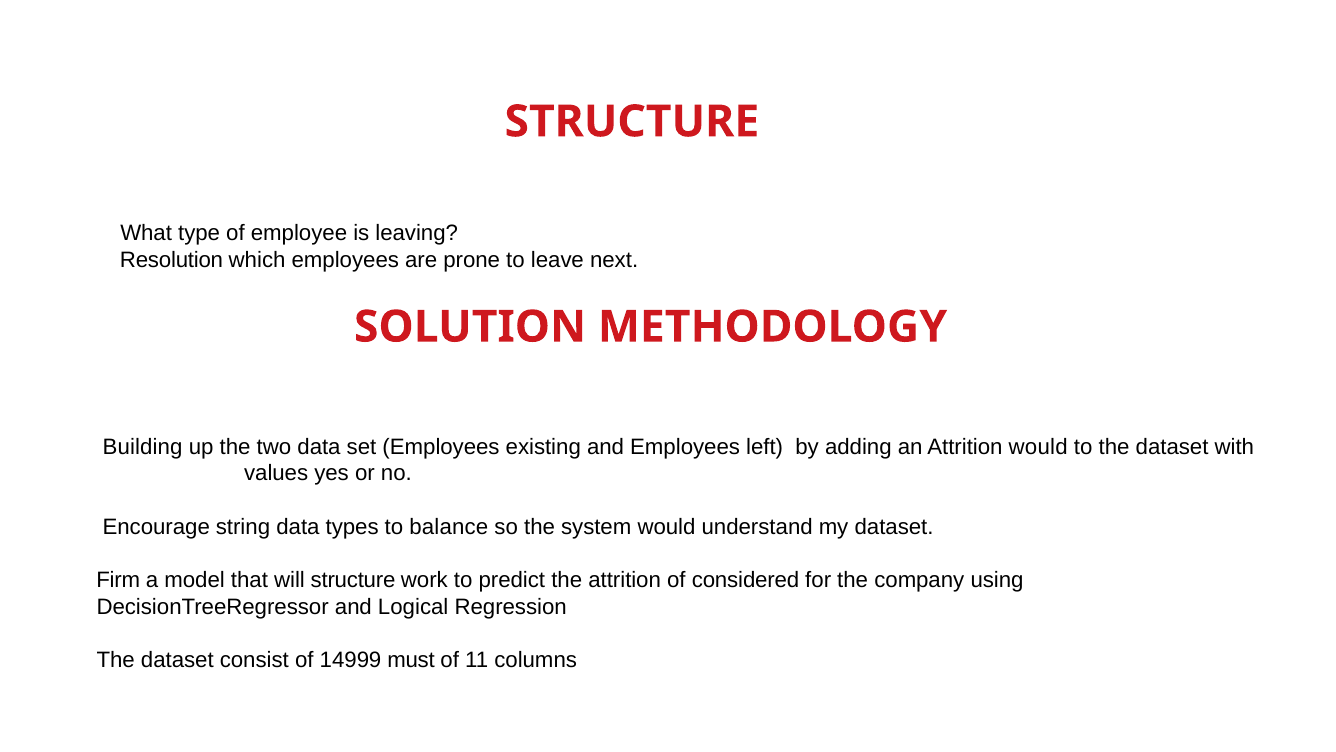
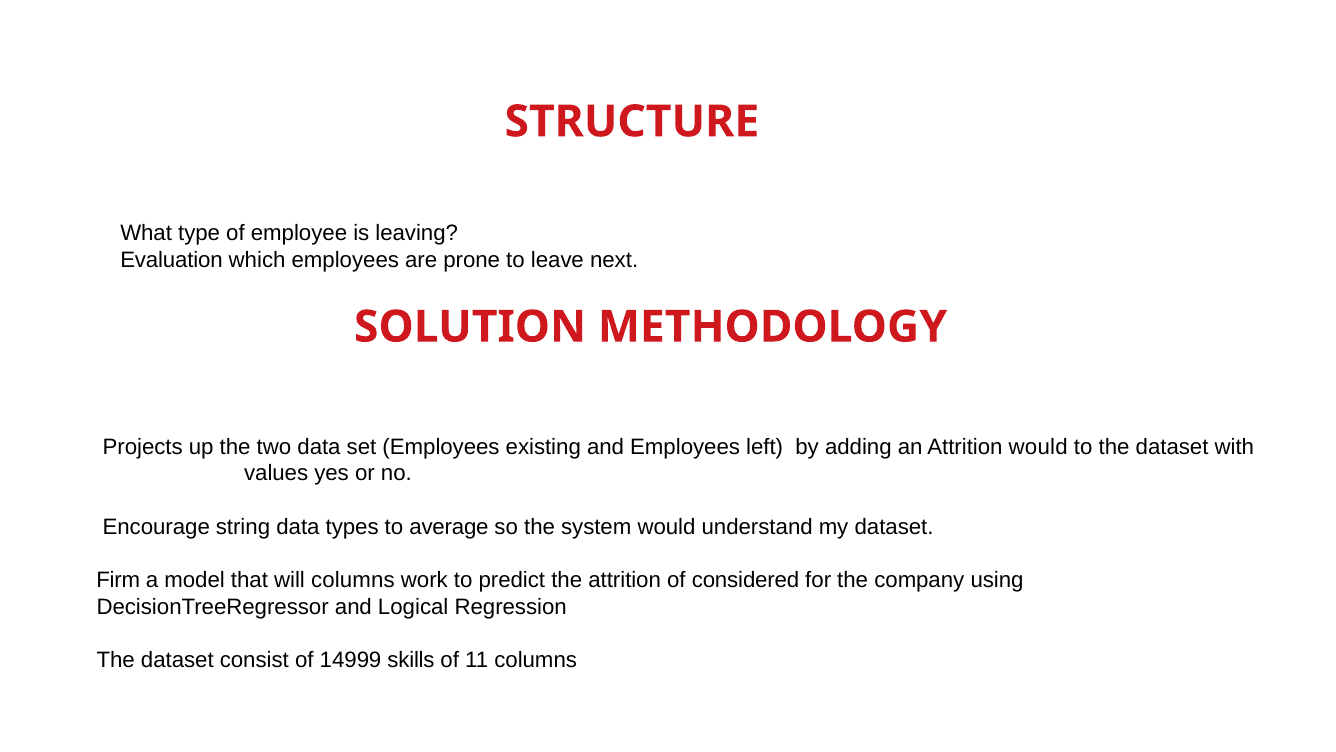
Resolution: Resolution -> Evaluation (172, 260)
Building: Building -> Projects (143, 446)
balance: balance -> average (449, 527)
will structure: structure -> columns (353, 580)
must: must -> skills (411, 660)
